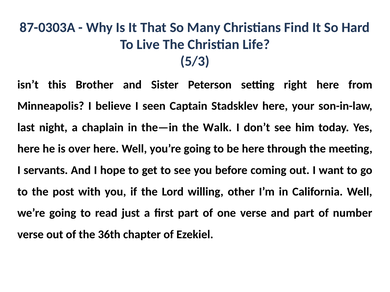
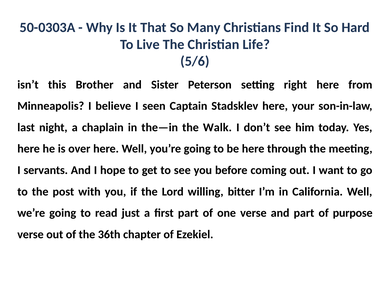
87-0303A: 87-0303A -> 50-0303A (47, 28)
5/3: 5/3 -> 5/6 (195, 61)
other: other -> bitter (241, 192)
number: number -> purpose (353, 213)
